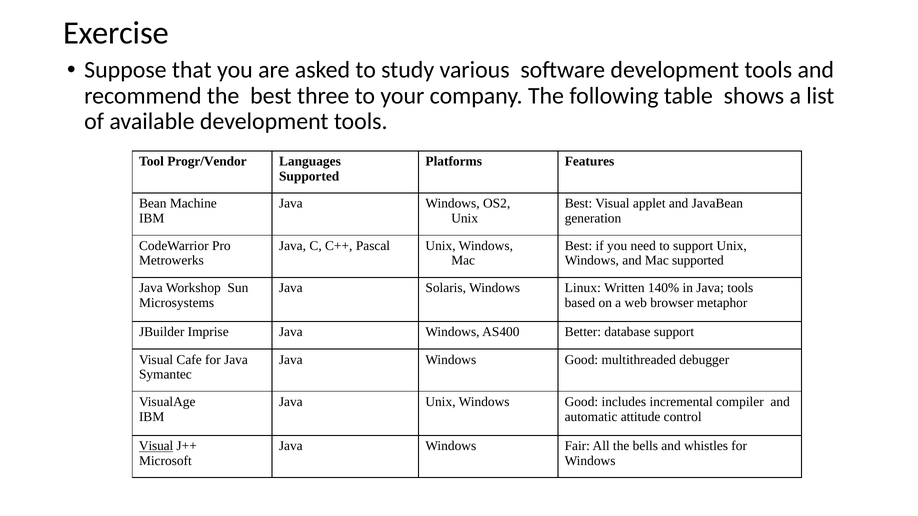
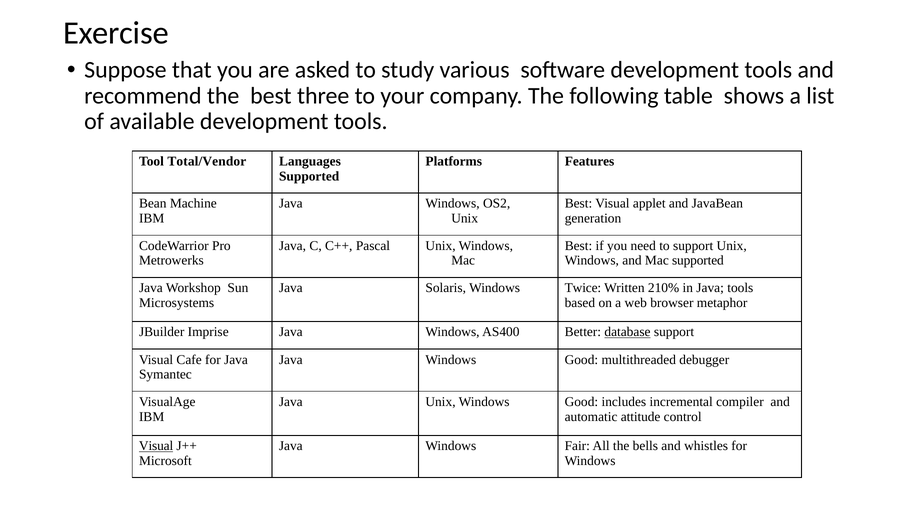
Progr/Vendor: Progr/Vendor -> Total/Vendor (207, 161)
Linux: Linux -> Twice (583, 288)
140%: 140% -> 210% (664, 288)
database underline: none -> present (627, 332)
